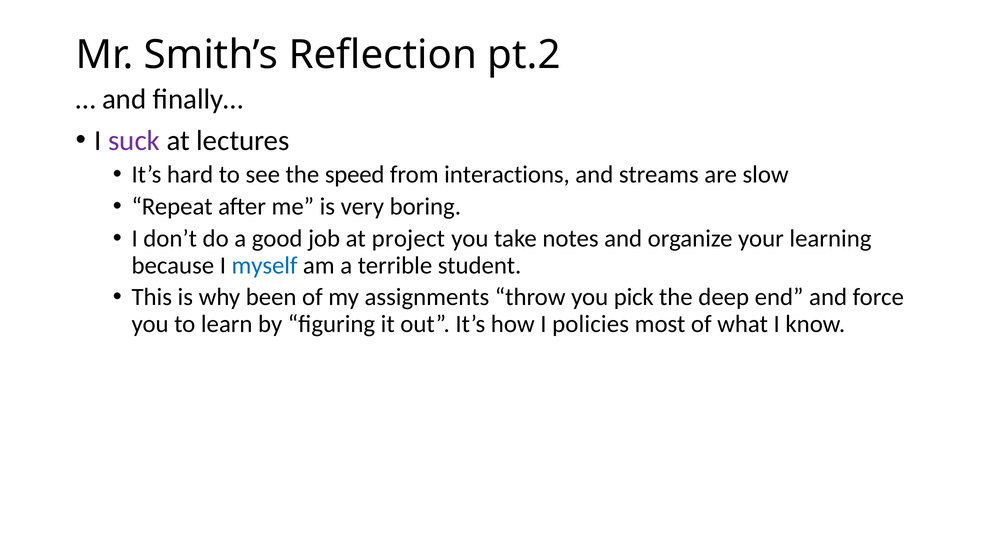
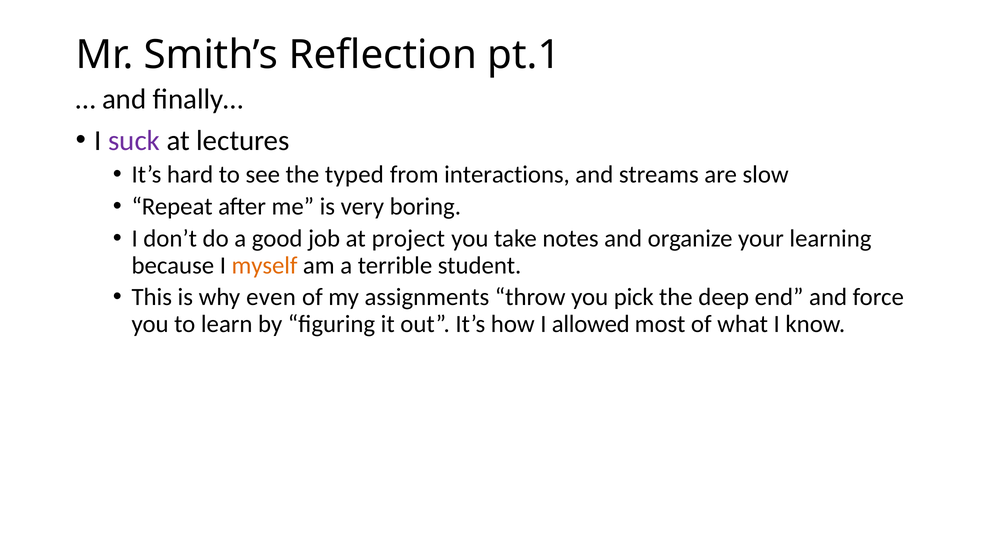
pt.2: pt.2 -> pt.1 (524, 55)
speed: speed -> typed (354, 175)
myself colour: blue -> orange (265, 266)
been: been -> even (271, 298)
policies: policies -> allowed (591, 324)
